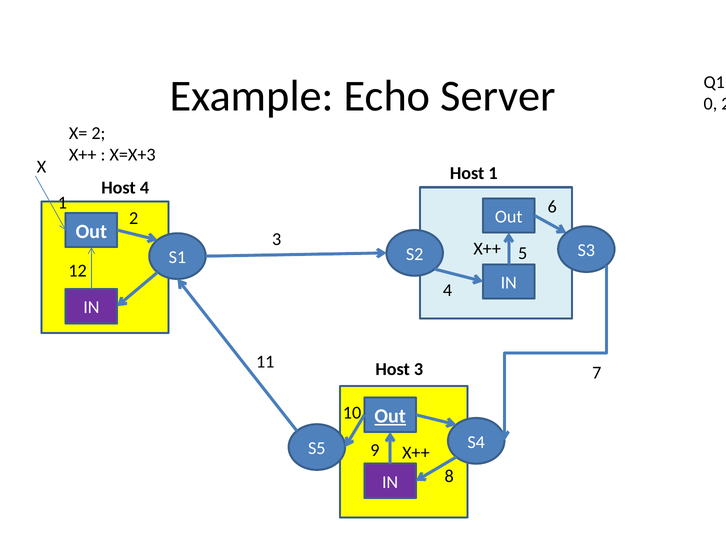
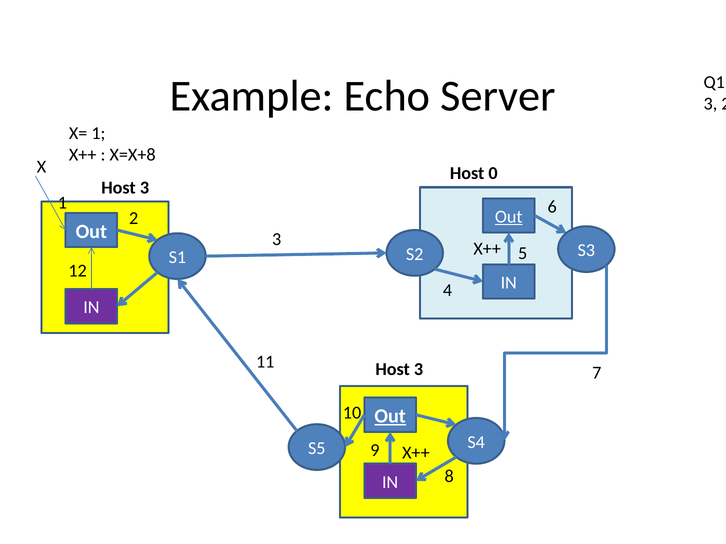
0: 0 -> 3 (710, 104)
X= 2: 2 -> 1 (98, 133)
X=X+3: X=X+3 -> X=X+8 (133, 155)
Host 1: 1 -> 0 (493, 174)
4: 4 -> 3 (144, 188)
Out underline: none -> present (509, 217)
